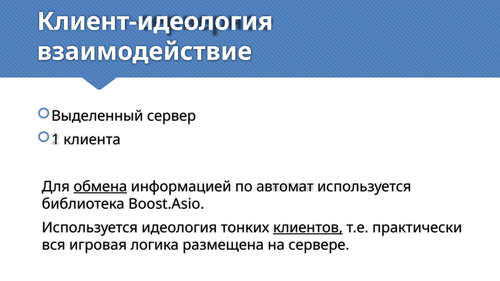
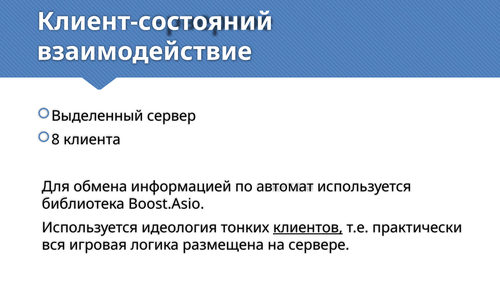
Клиент-идеология: Клиент-идеология -> Клиент-состояний (155, 22)
1: 1 -> 8 (56, 140)
обмена underline: present -> none (100, 187)
